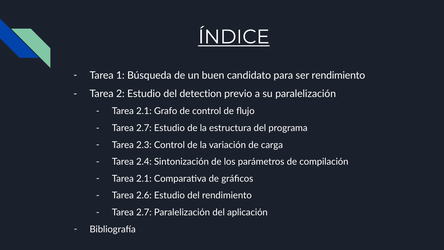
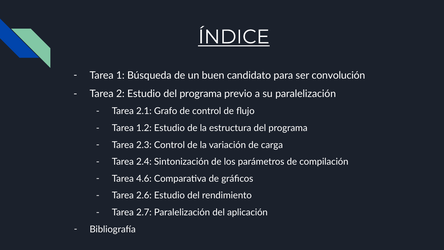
ser rendimiento: rendimiento -> convolución (338, 75)
Estudio del detection: detection -> programa (201, 94)
2.7: 2.7 -> 1.2 (144, 128)
2.1: 2.1 -> 4.6 (144, 178)
